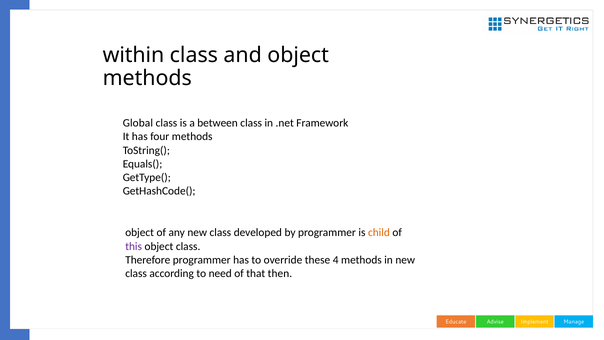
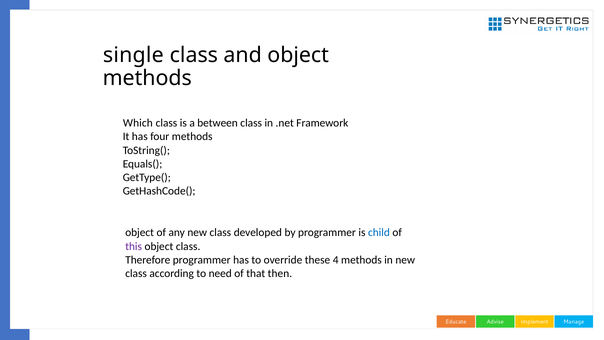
within: within -> single (133, 55)
Global: Global -> Which (138, 123)
child colour: orange -> blue (379, 233)
